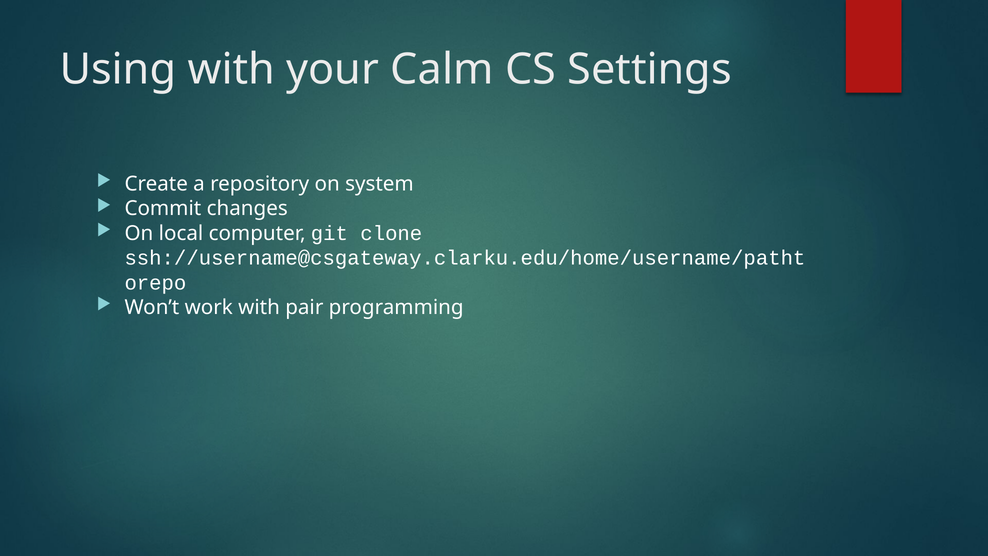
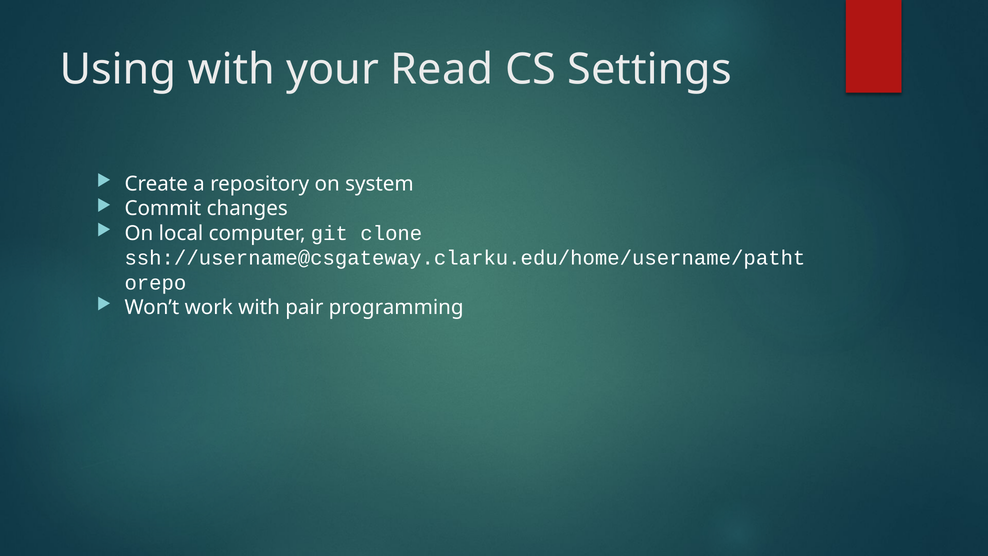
Calm: Calm -> Read (442, 69)
